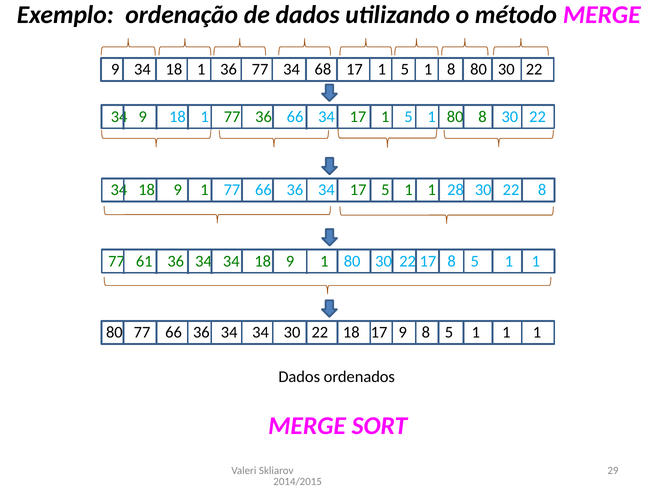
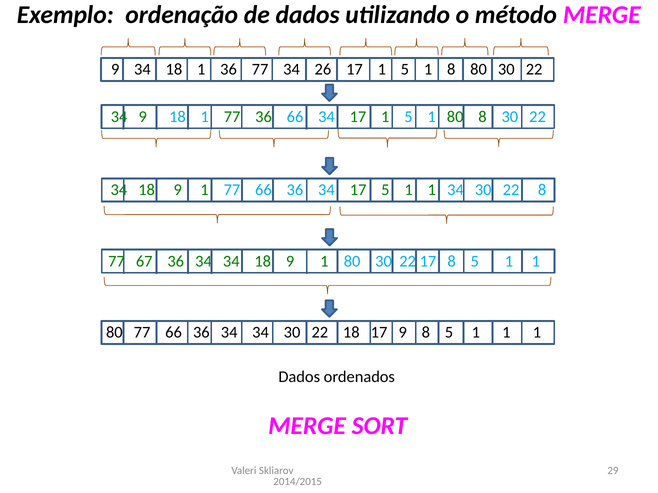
68: 68 -> 26 (323, 70)
1 28: 28 -> 34 (456, 190)
61: 61 -> 67 (144, 262)
